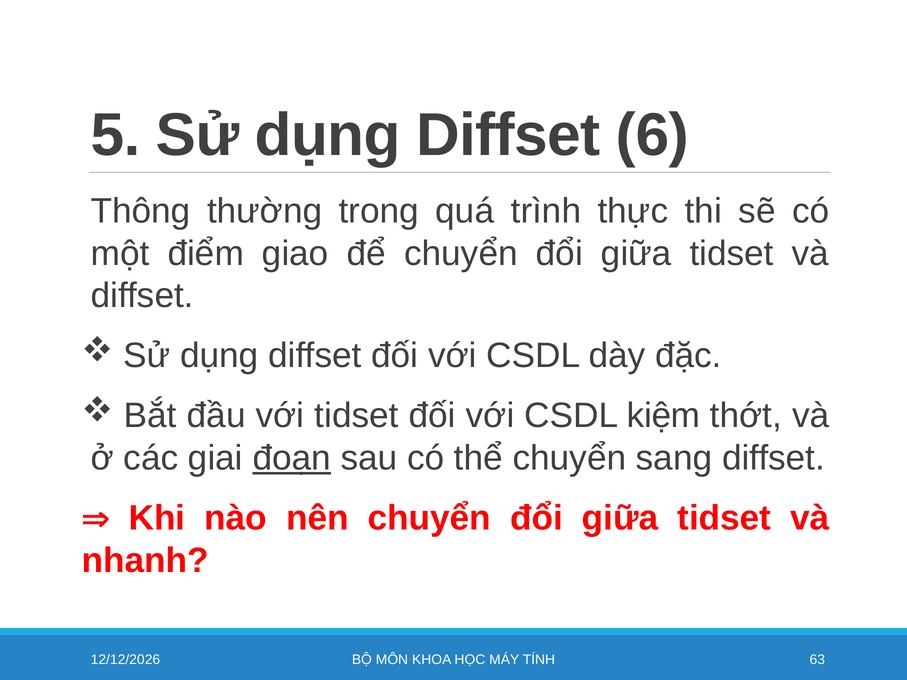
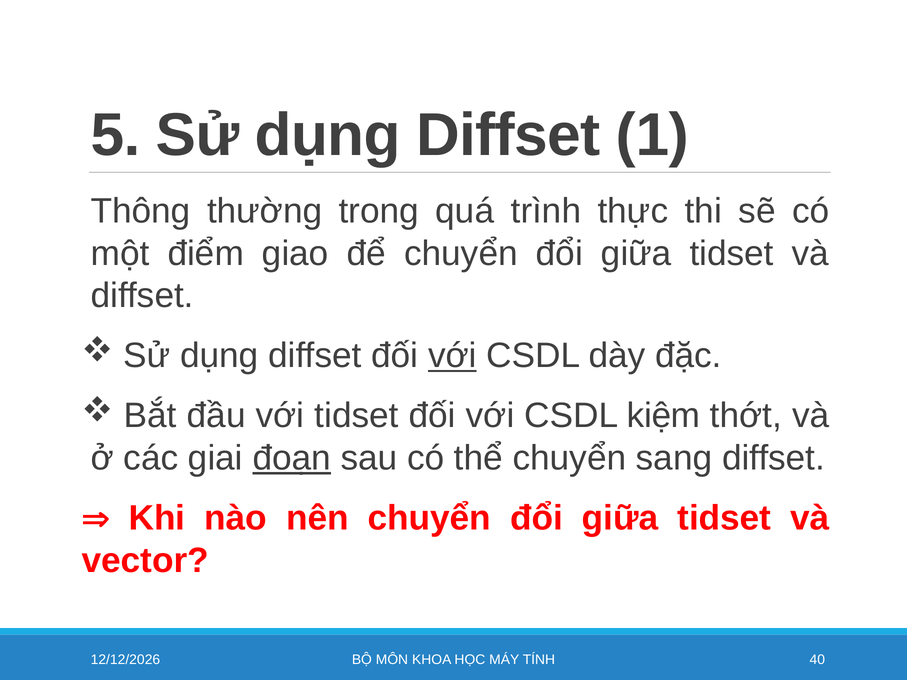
6: 6 -> 1 (652, 135)
với underline: none -> present (452, 356)
nhanh: nhanh -> vector (145, 561)
63: 63 -> 40 (817, 660)
